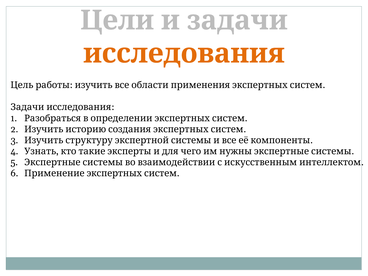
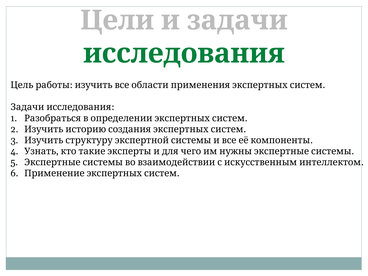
исследования colour: orange -> green (184, 53)
